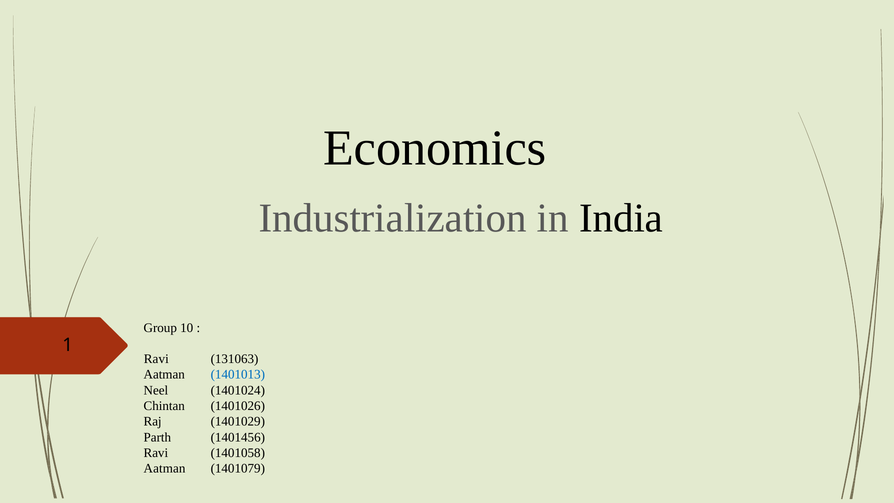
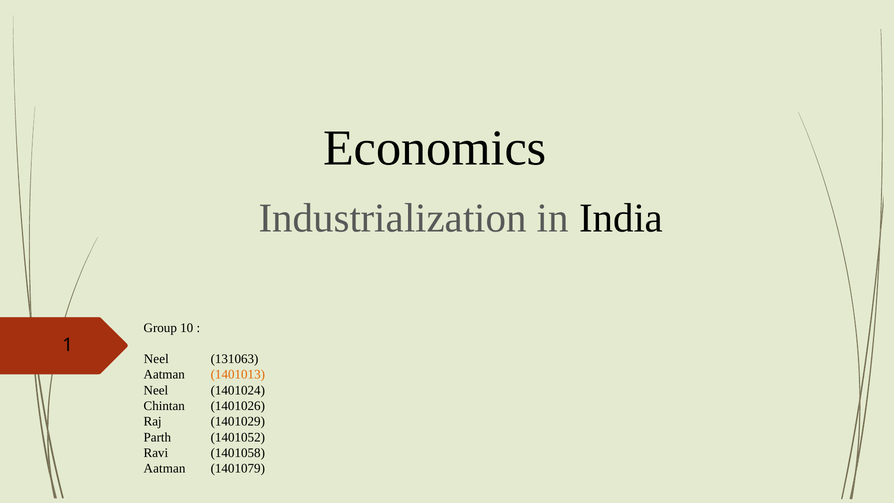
Ravi: Ravi -> Neel (156, 359)
1401013 colour: blue -> orange (238, 375)
1401456: 1401456 -> 1401052 (238, 437)
